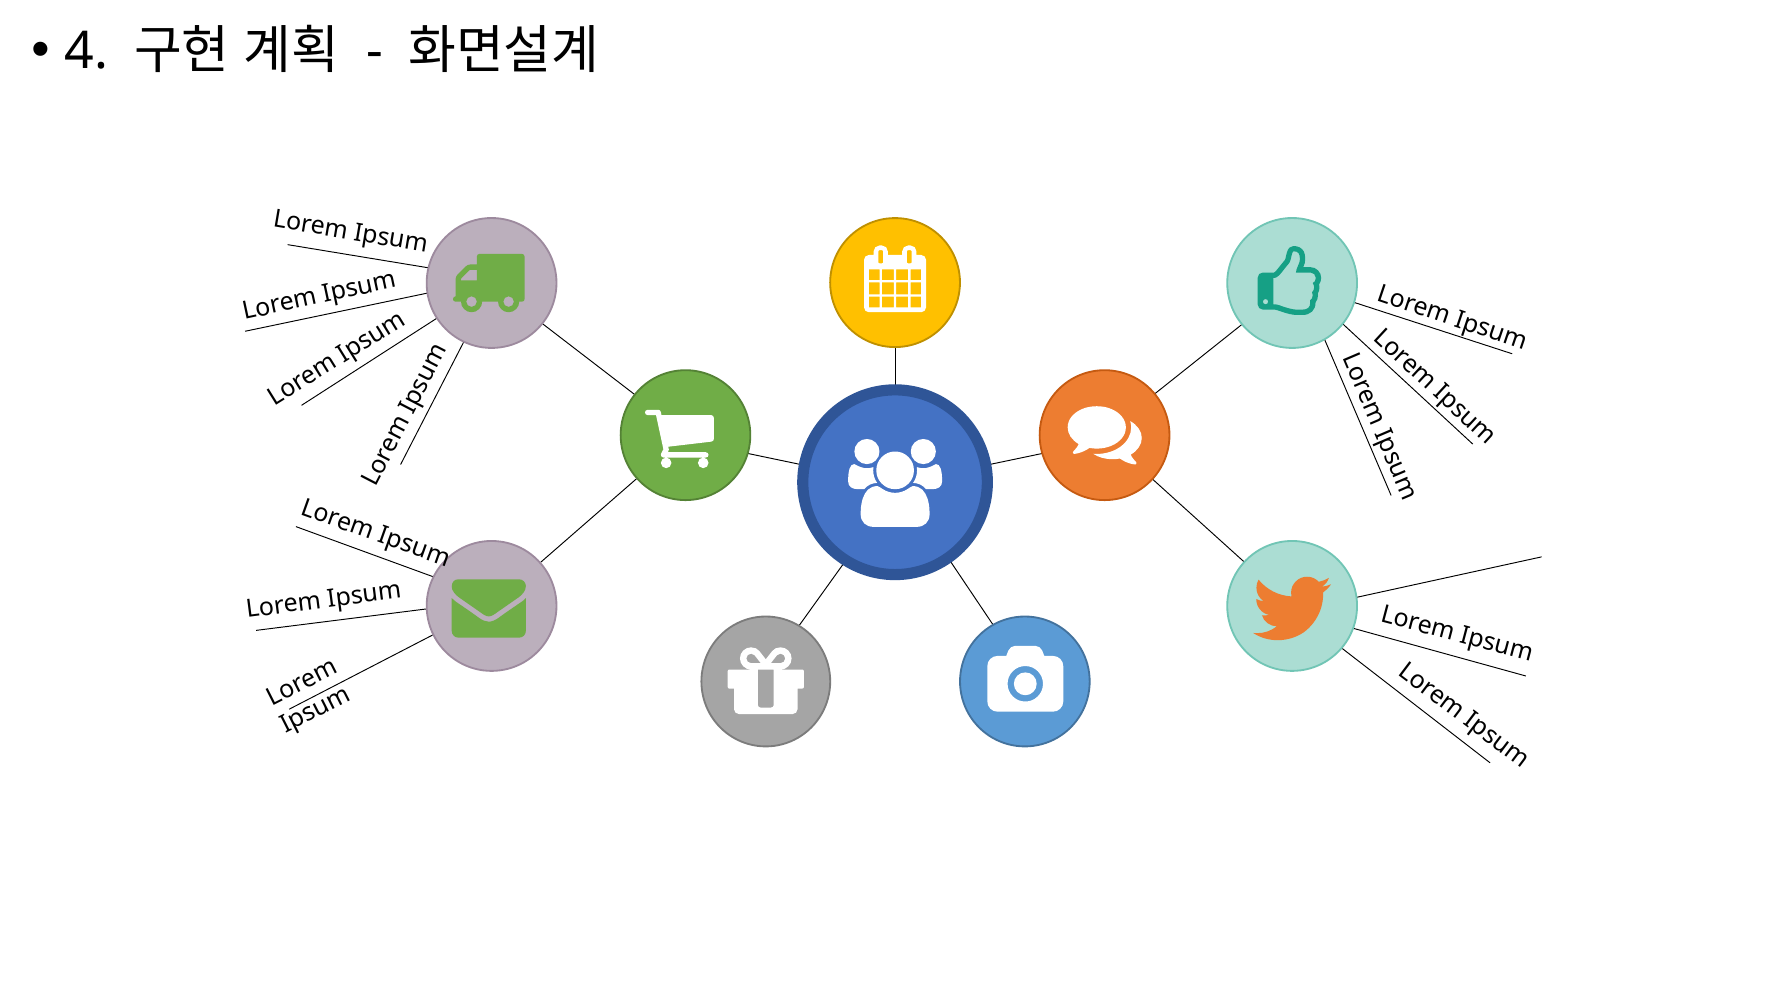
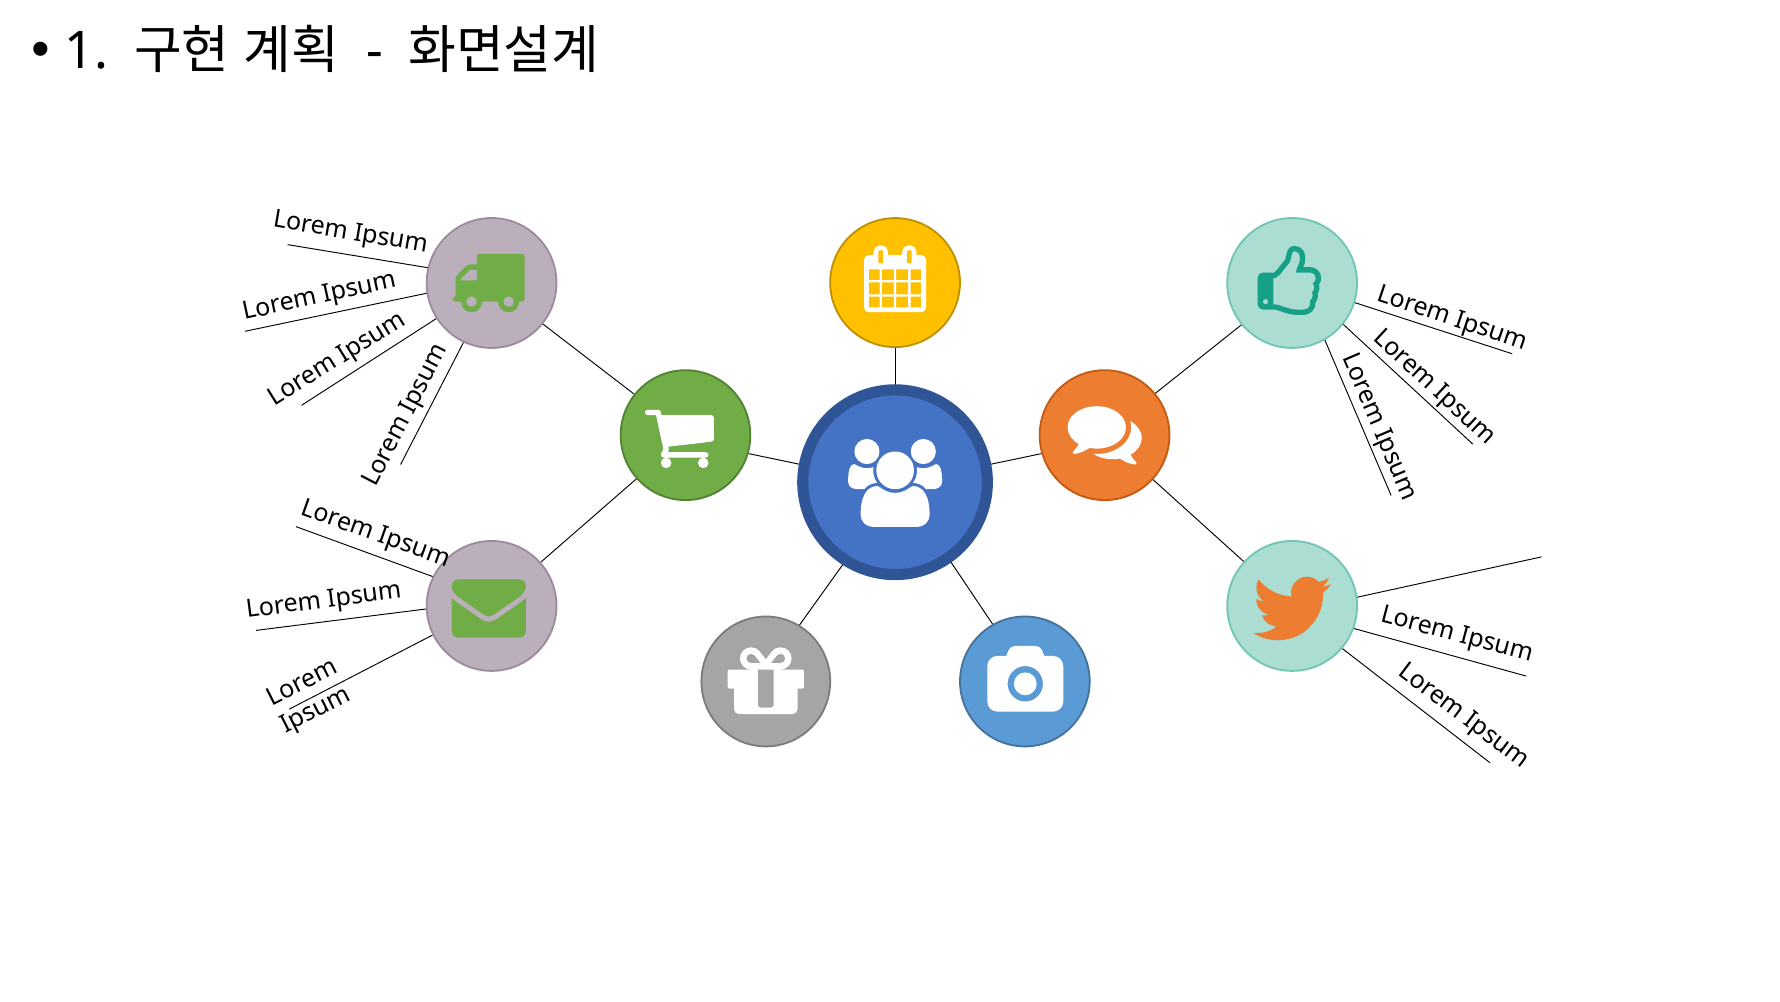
4: 4 -> 1 (86, 51)
